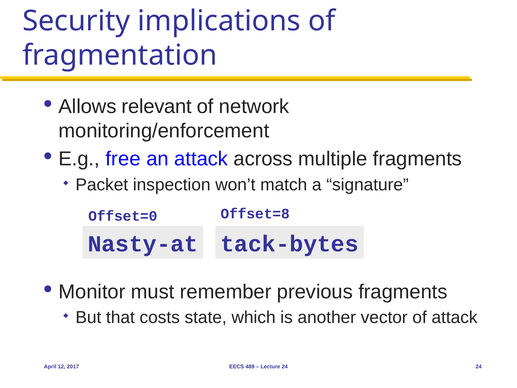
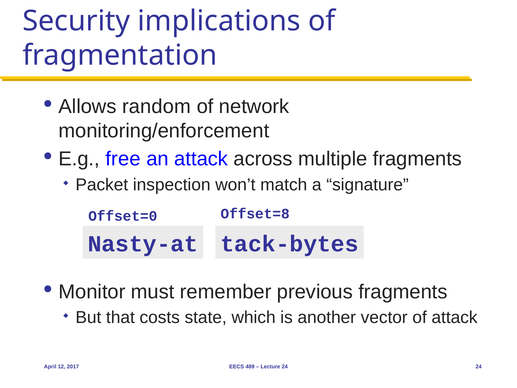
relevant: relevant -> random (157, 107)
